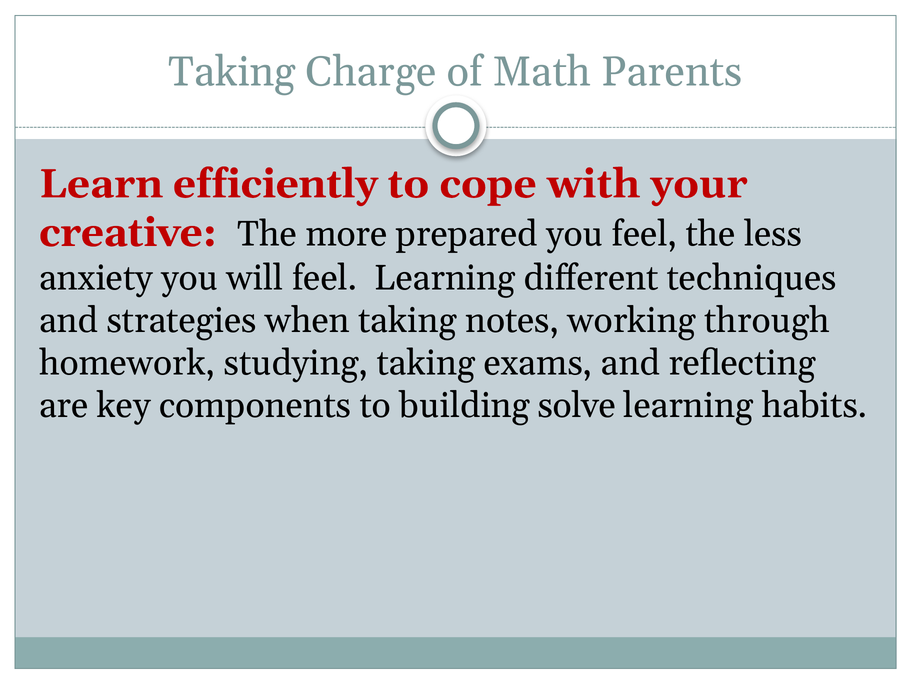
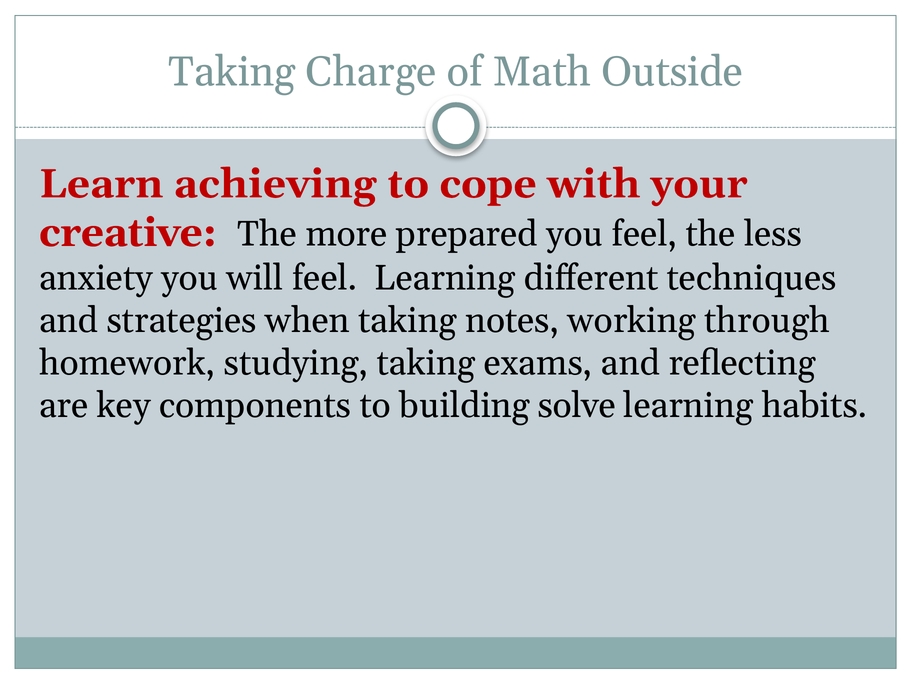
Parents: Parents -> Outside (672, 72)
efficiently: efficiently -> achieving (275, 184)
